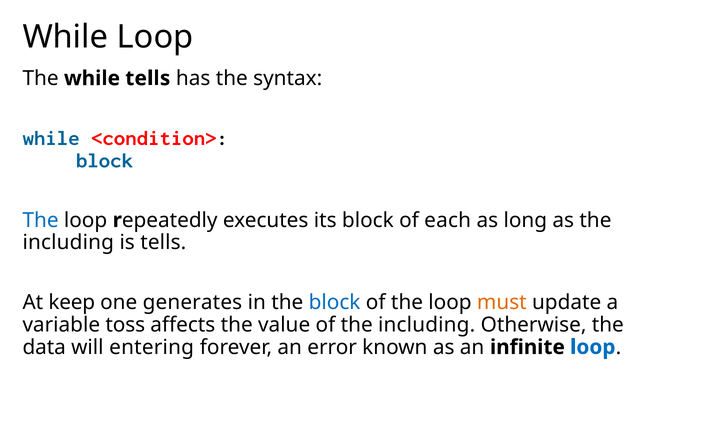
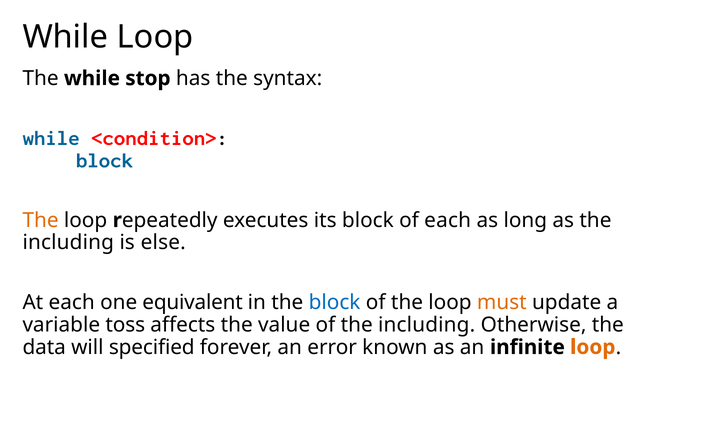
while tells: tells -> stop (148, 78)
The colour: blue -> orange (41, 220)
is tells: tells -> else (163, 243)
At keep: keep -> each (72, 302)
generates: generates -> equivalent (193, 302)
entering: entering -> specified (152, 347)
loop colour: blue -> orange (593, 347)
